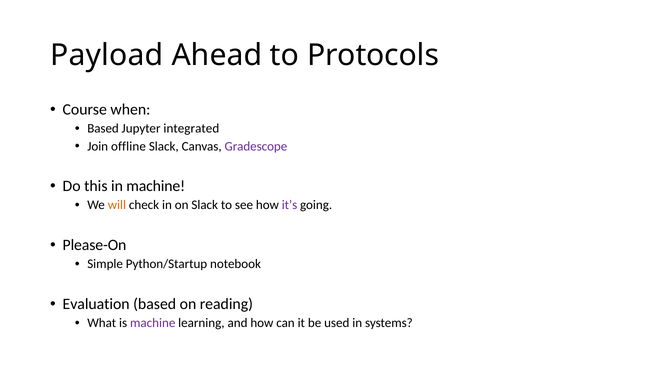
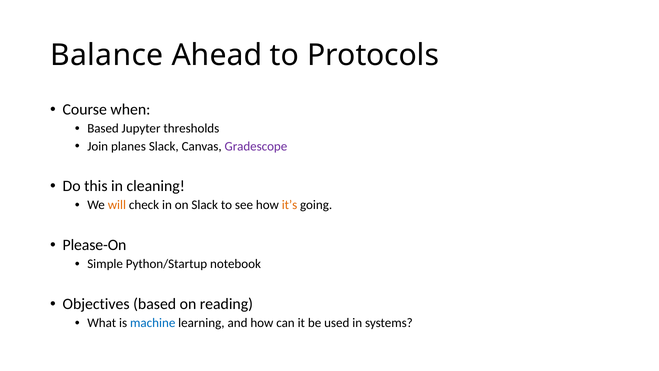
Payload: Payload -> Balance (107, 55)
integrated: integrated -> thresholds (191, 129)
offline: offline -> planes (128, 146)
in machine: machine -> cleaning (156, 186)
it’s colour: purple -> orange (290, 205)
Evaluation: Evaluation -> Objectives (96, 304)
machine colour: purple -> blue (153, 323)
